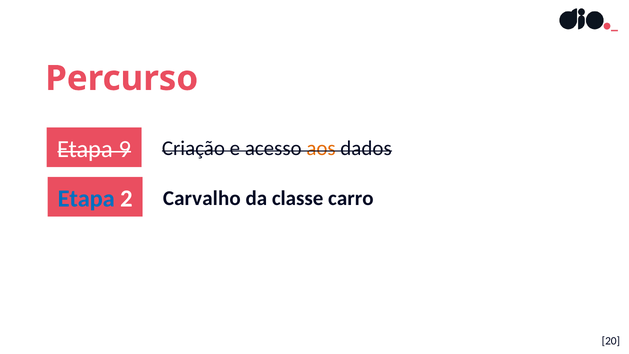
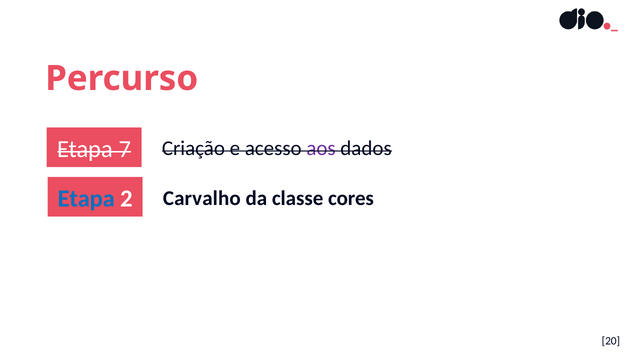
9: 9 -> 7 (125, 149)
aos colour: orange -> purple (321, 148)
carro: carro -> cores (351, 198)
